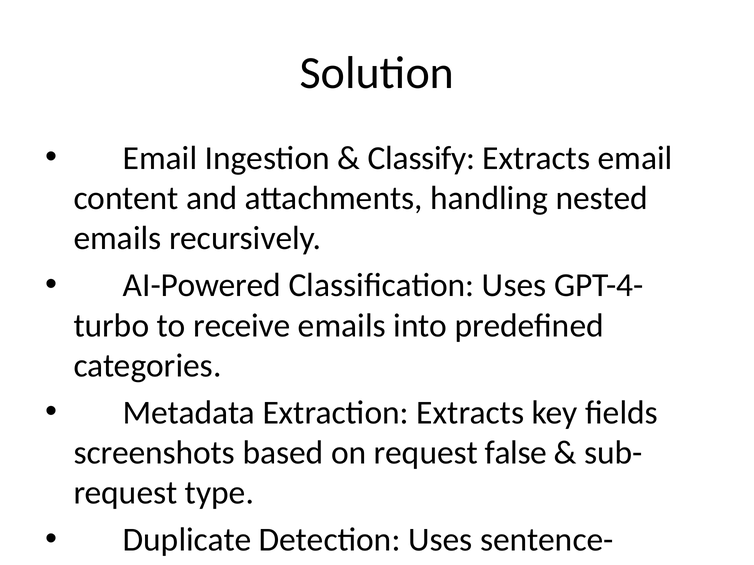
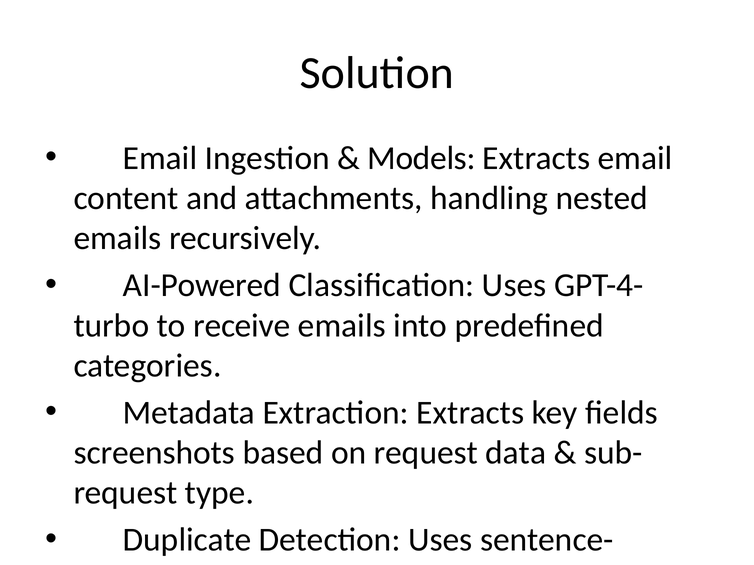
Classify: Classify -> Models (422, 158)
false: false -> data (516, 453)
